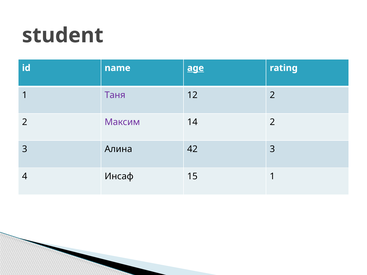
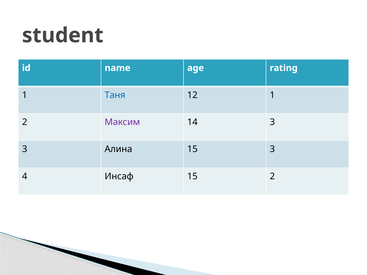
age underline: present -> none (196, 68)
Таня colour: purple -> blue (115, 95)
12 2: 2 -> 1 (272, 95)
14 2: 2 -> 3 (272, 122)
Алина 42: 42 -> 15 (192, 149)
15 1: 1 -> 2 (272, 176)
